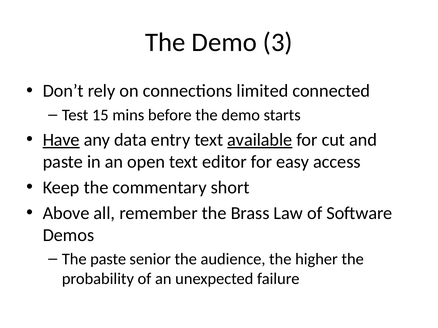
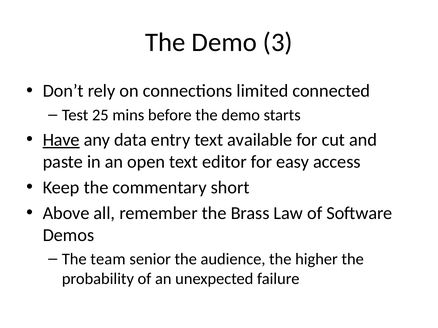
15: 15 -> 25 (100, 115)
available underline: present -> none (260, 140)
The paste: paste -> team (108, 259)
